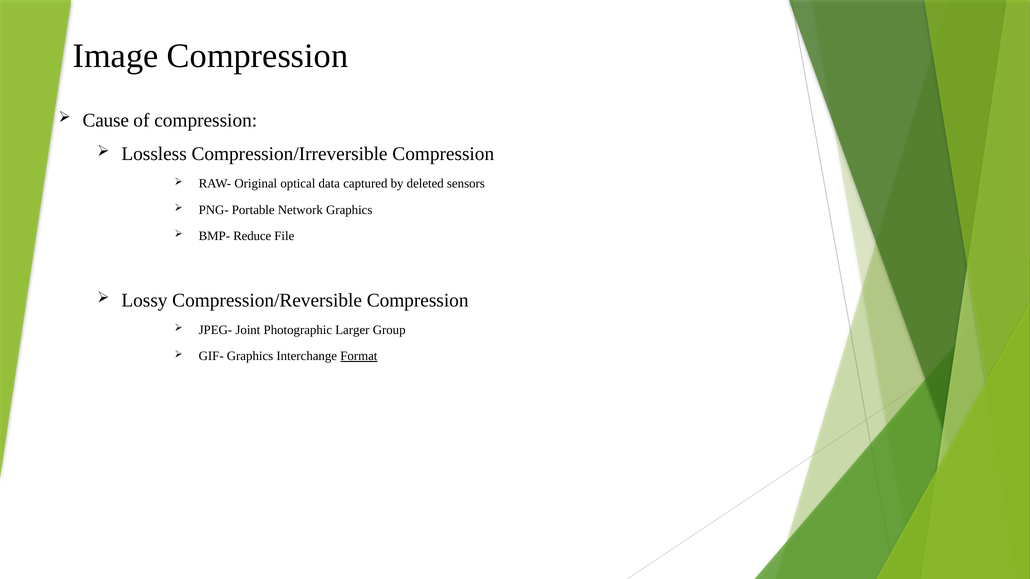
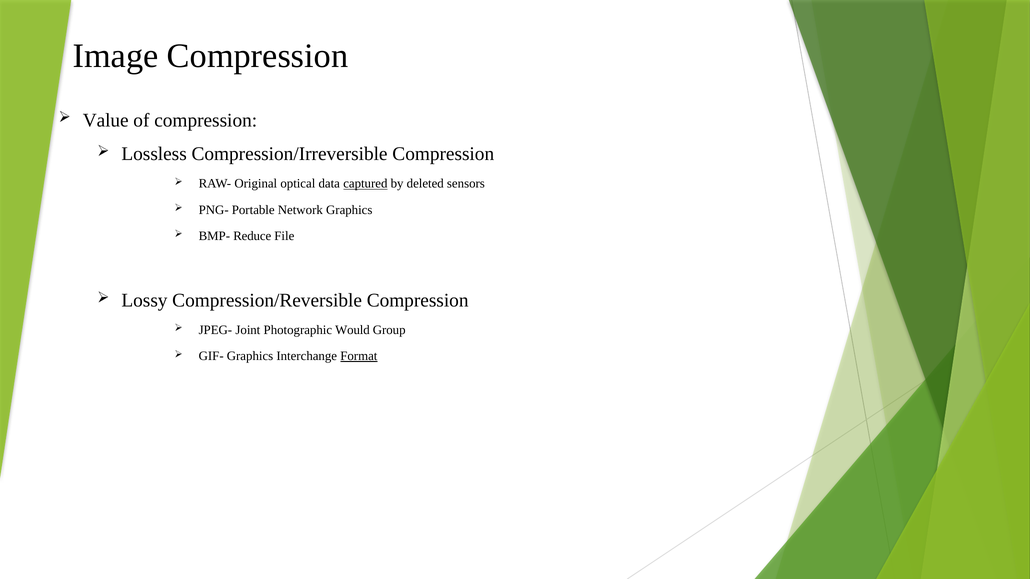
Cause: Cause -> Value (106, 120)
captured underline: none -> present (365, 184)
Larger: Larger -> Would (352, 330)
